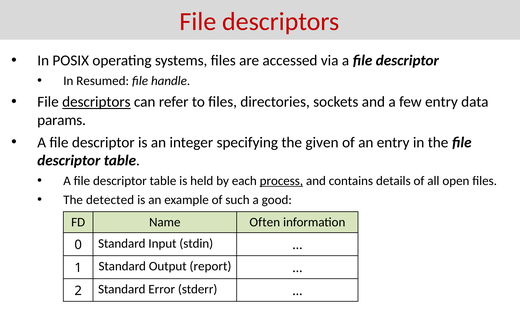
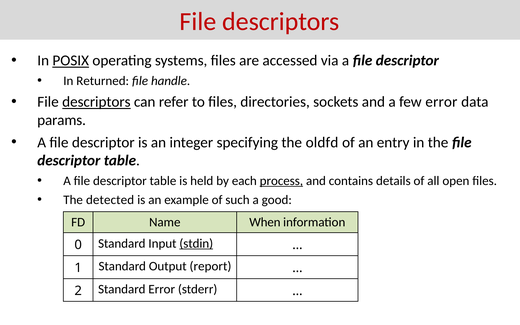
POSIX underline: none -> present (71, 61)
Resumed: Resumed -> Returned (103, 81)
few entry: entry -> error (441, 102)
given: given -> oldfd (322, 142)
Often: Often -> When (265, 222)
stdin underline: none -> present (196, 243)
